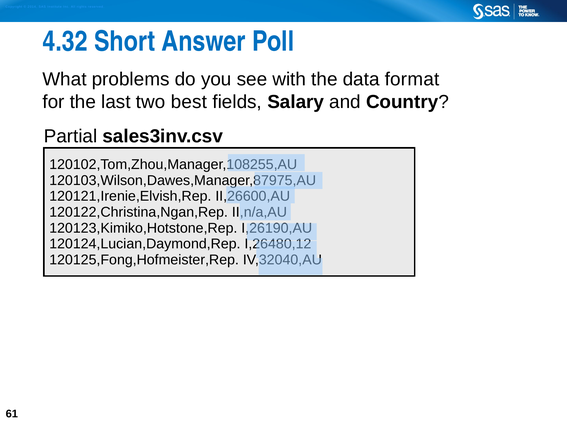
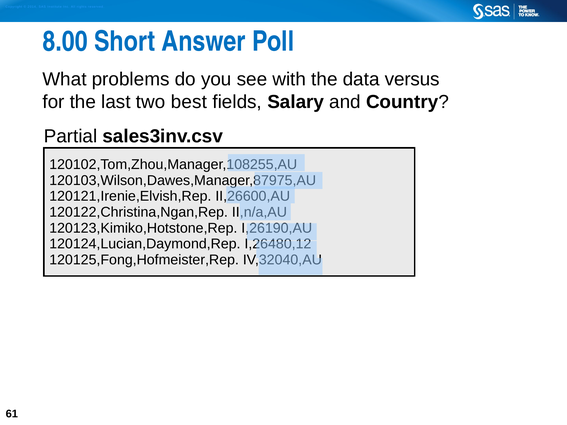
4.32: 4.32 -> 8.00 (65, 42)
format: format -> versus (412, 79)
